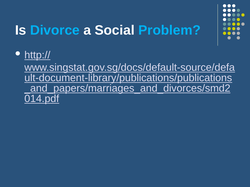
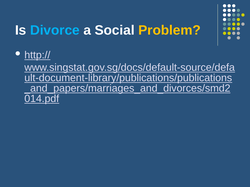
Problem colour: light blue -> yellow (170, 30)
